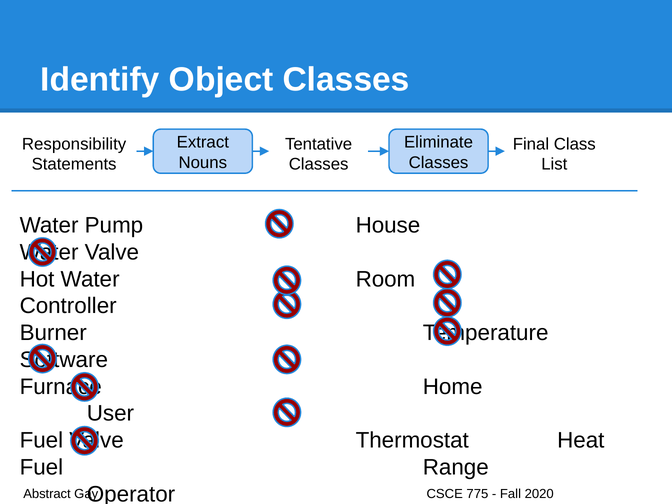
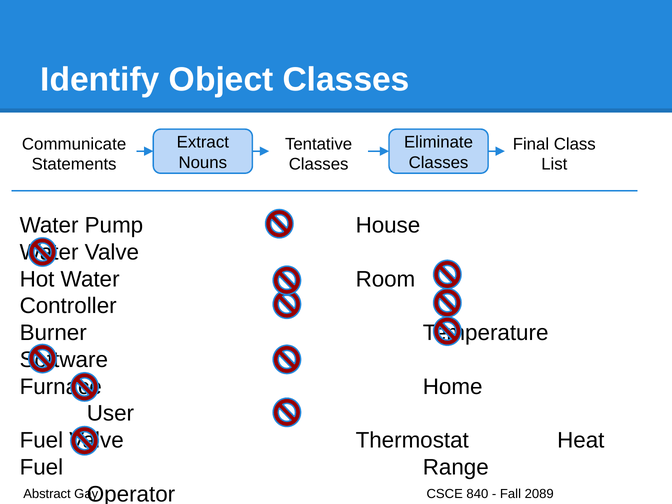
Responsibility: Responsibility -> Communicate (74, 144)
775: 775 -> 840 (477, 494)
2020: 2020 -> 2089 (539, 494)
